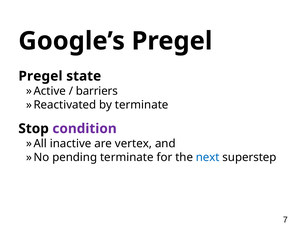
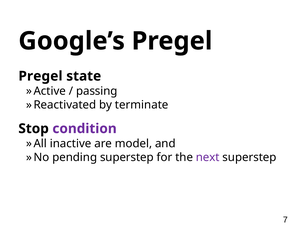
barriers: barriers -> passing (97, 91)
vertex: vertex -> model (133, 143)
pending terminate: terminate -> superstep (127, 157)
next colour: blue -> purple (208, 157)
